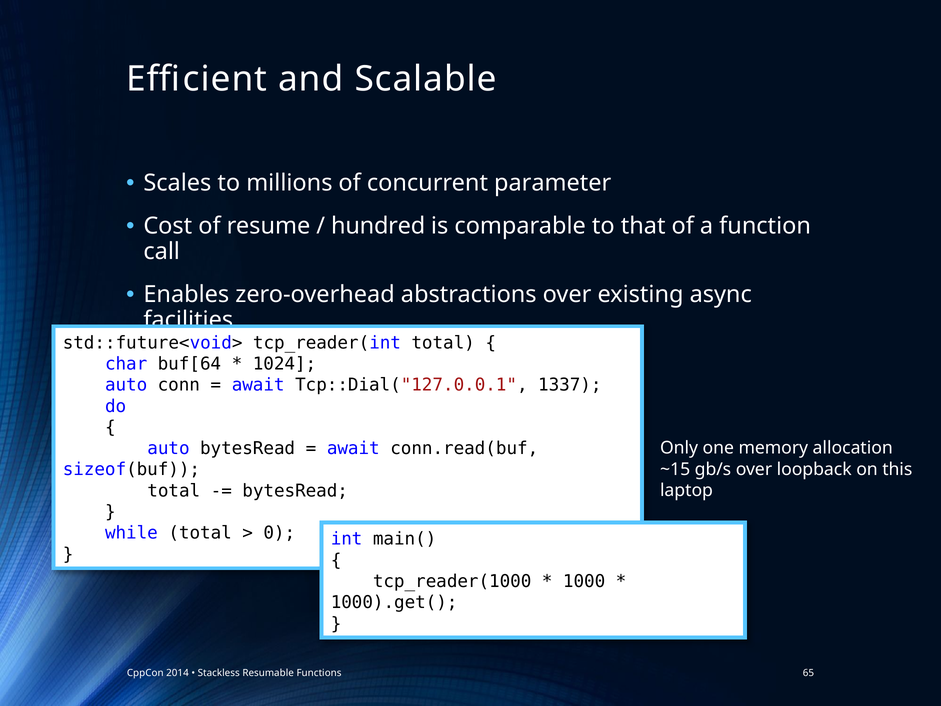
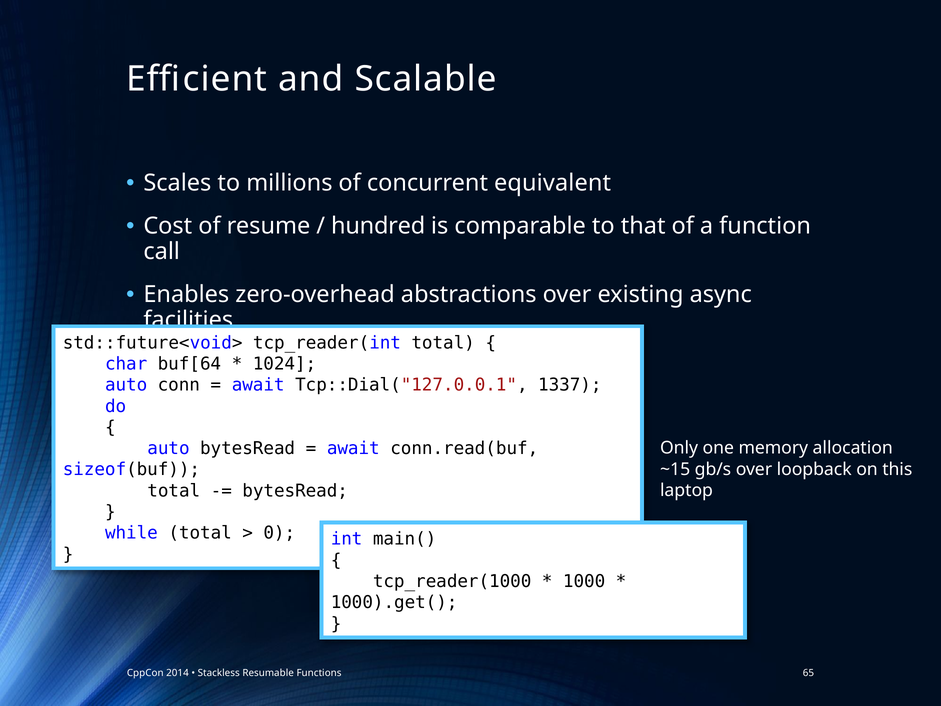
parameter: parameter -> equivalent (553, 183)
